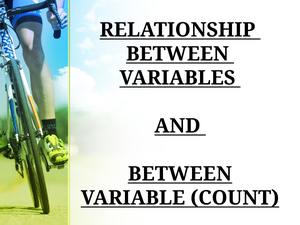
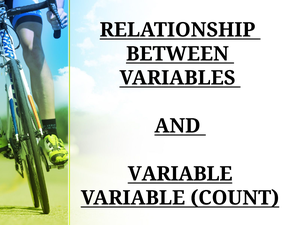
BETWEEN: BETWEEN -> VARIABLE (180, 174)
